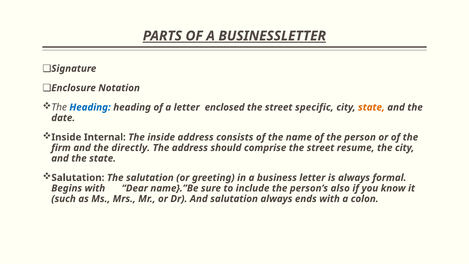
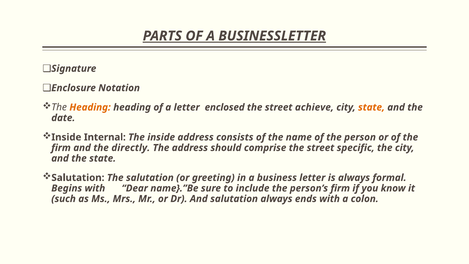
Heading colour: blue -> orange (90, 107)
specific: specific -> achieve (314, 107)
resume: resume -> specific (356, 148)
person’s also: also -> firm (340, 188)
